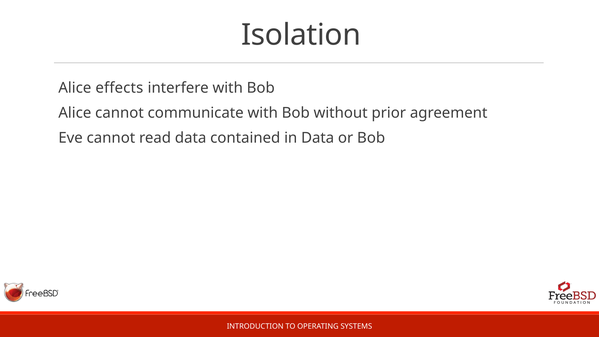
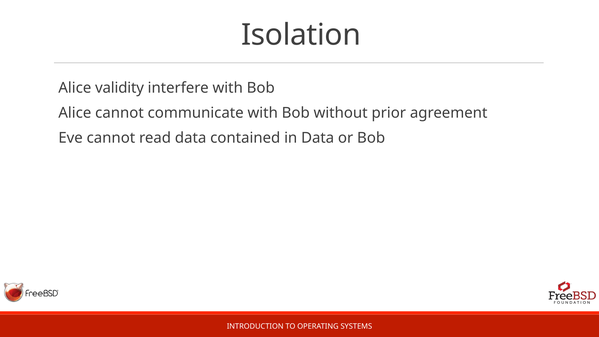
effects: effects -> validity (120, 88)
